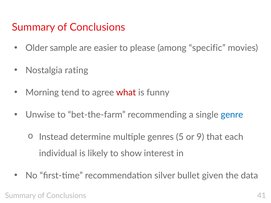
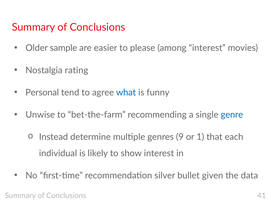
among specific: specific -> interest (207, 48)
Morning: Morning -> Personal (42, 93)
what colour: red -> blue (126, 93)
5: 5 -> 9 (180, 137)
9: 9 -> 1 (200, 137)
